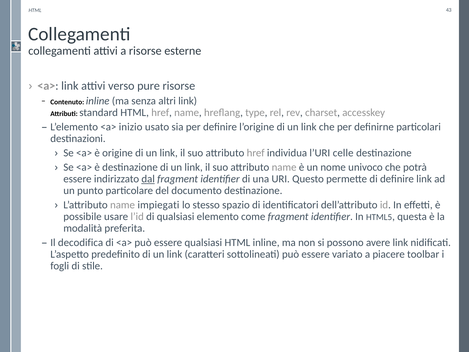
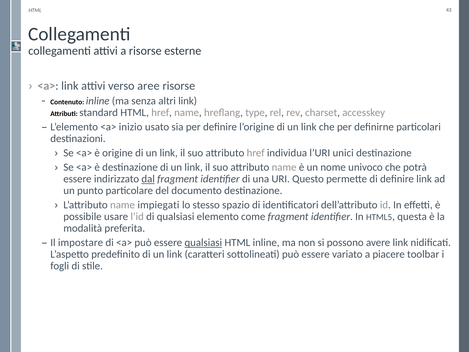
pure: pure -> aree (148, 86)
celle: celle -> unici (343, 153)
decodifica: decodifica -> impostare (81, 242)
qualsiasi underline: none -> present (203, 242)
